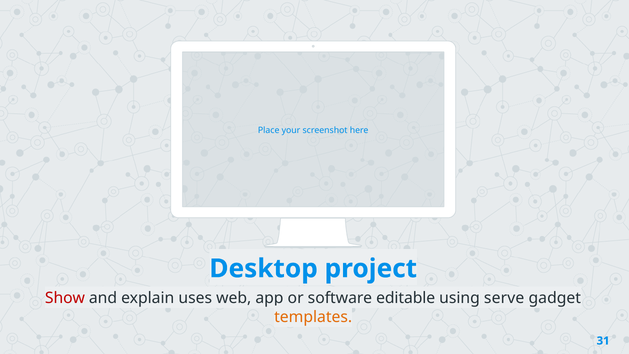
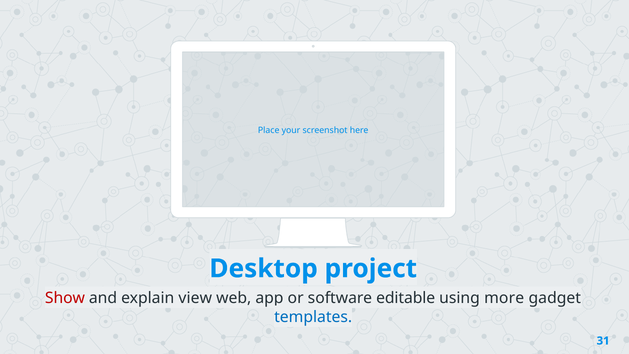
uses: uses -> view (195, 298)
serve: serve -> more (504, 298)
templates colour: orange -> blue (313, 317)
